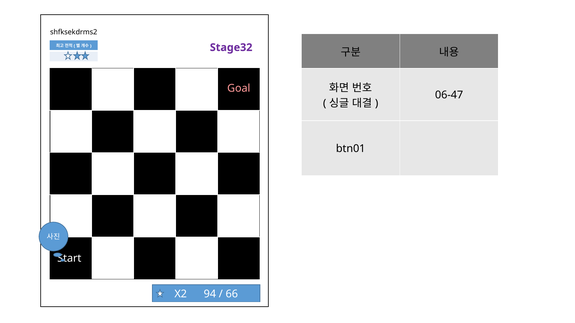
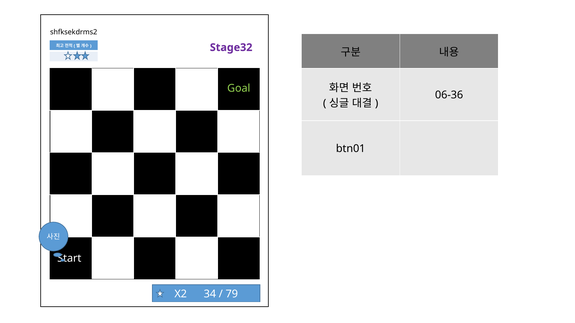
Goal colour: pink -> light green (239, 88)
06-47: 06-47 -> 06-36 (449, 95)
94: 94 -> 34 (210, 294)
66: 66 -> 79 (232, 294)
